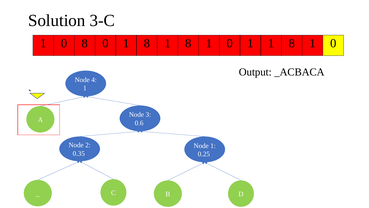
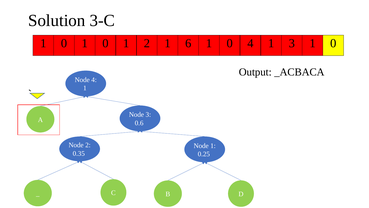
8: 8 -> 1 (85, 43)
0 1 8: 8 -> 2 (147, 43)
8: 8 -> 6 (188, 43)
1 0 1: 1 -> 4 (250, 43)
8: 8 -> 3 (292, 43)
